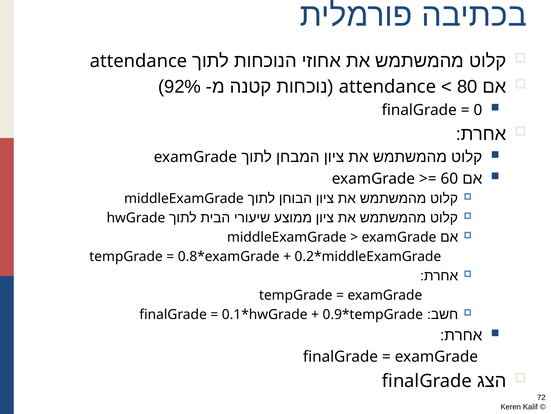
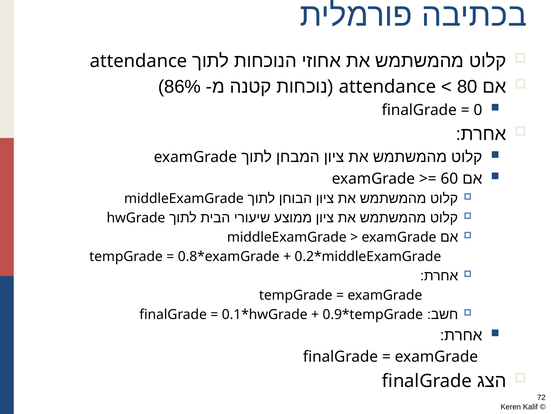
92%: 92% -> 86% (183, 87)
